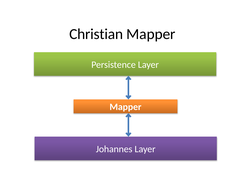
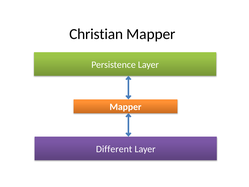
Johannes: Johannes -> Different (114, 149)
